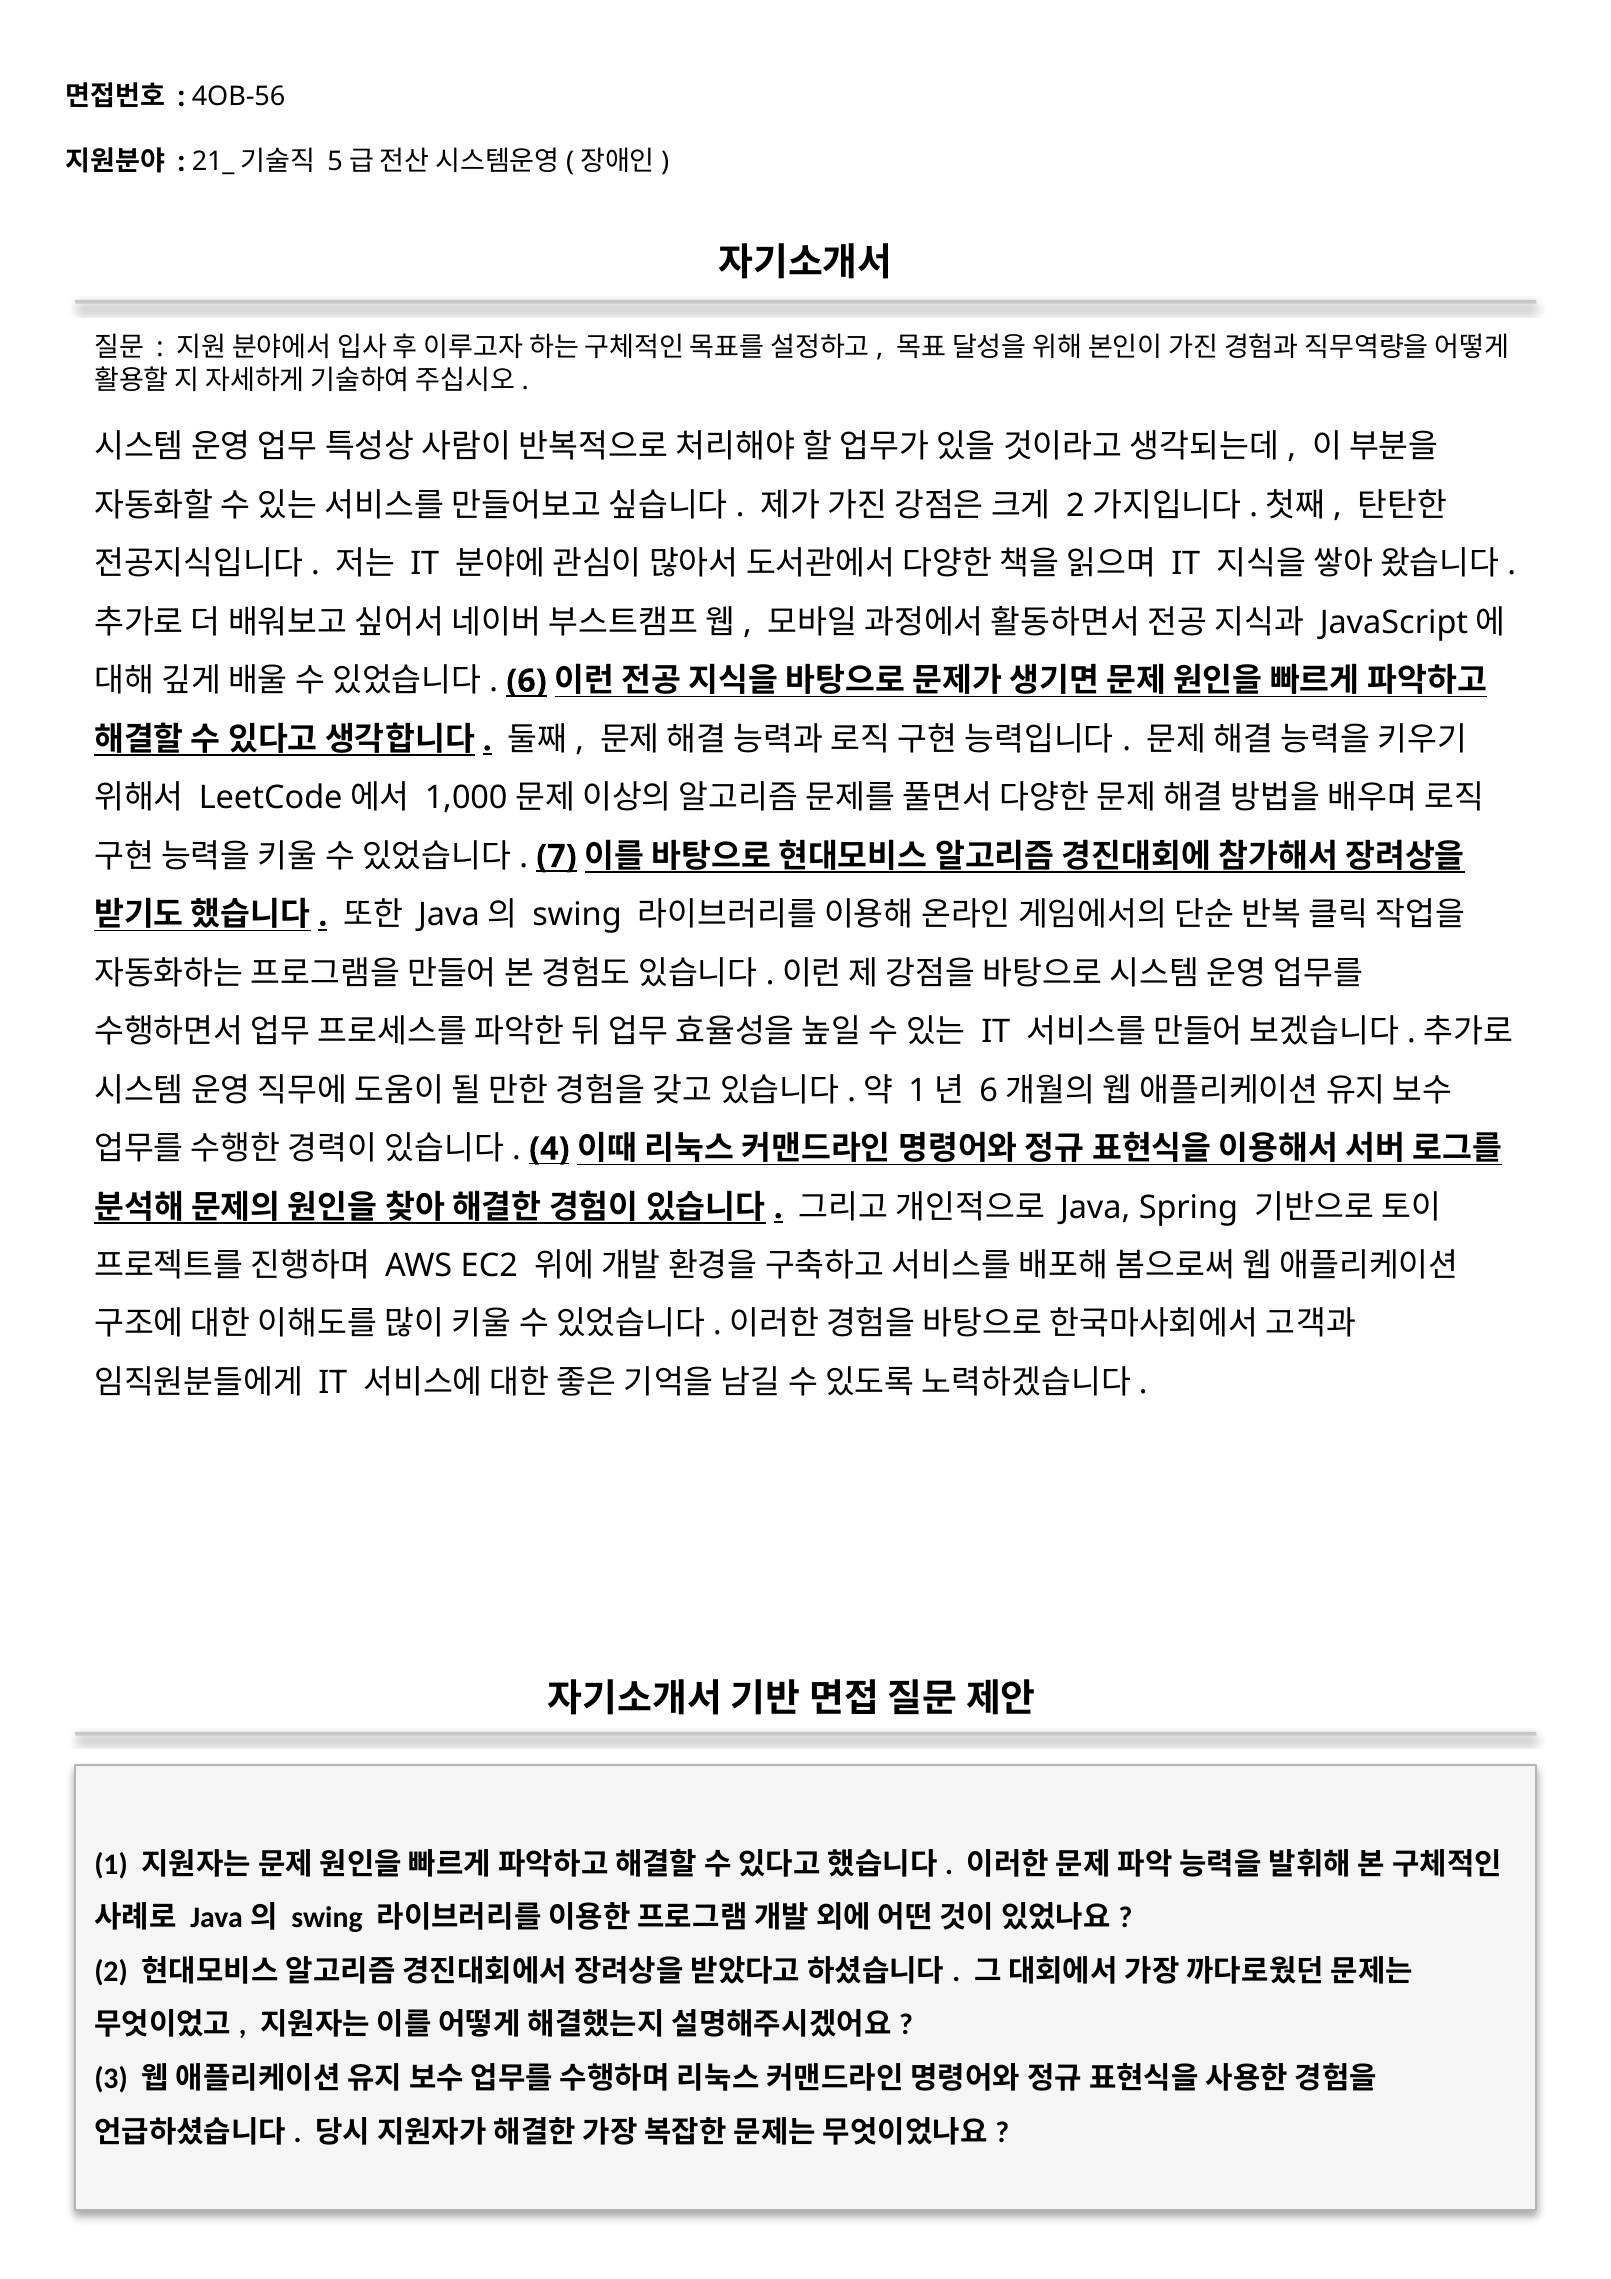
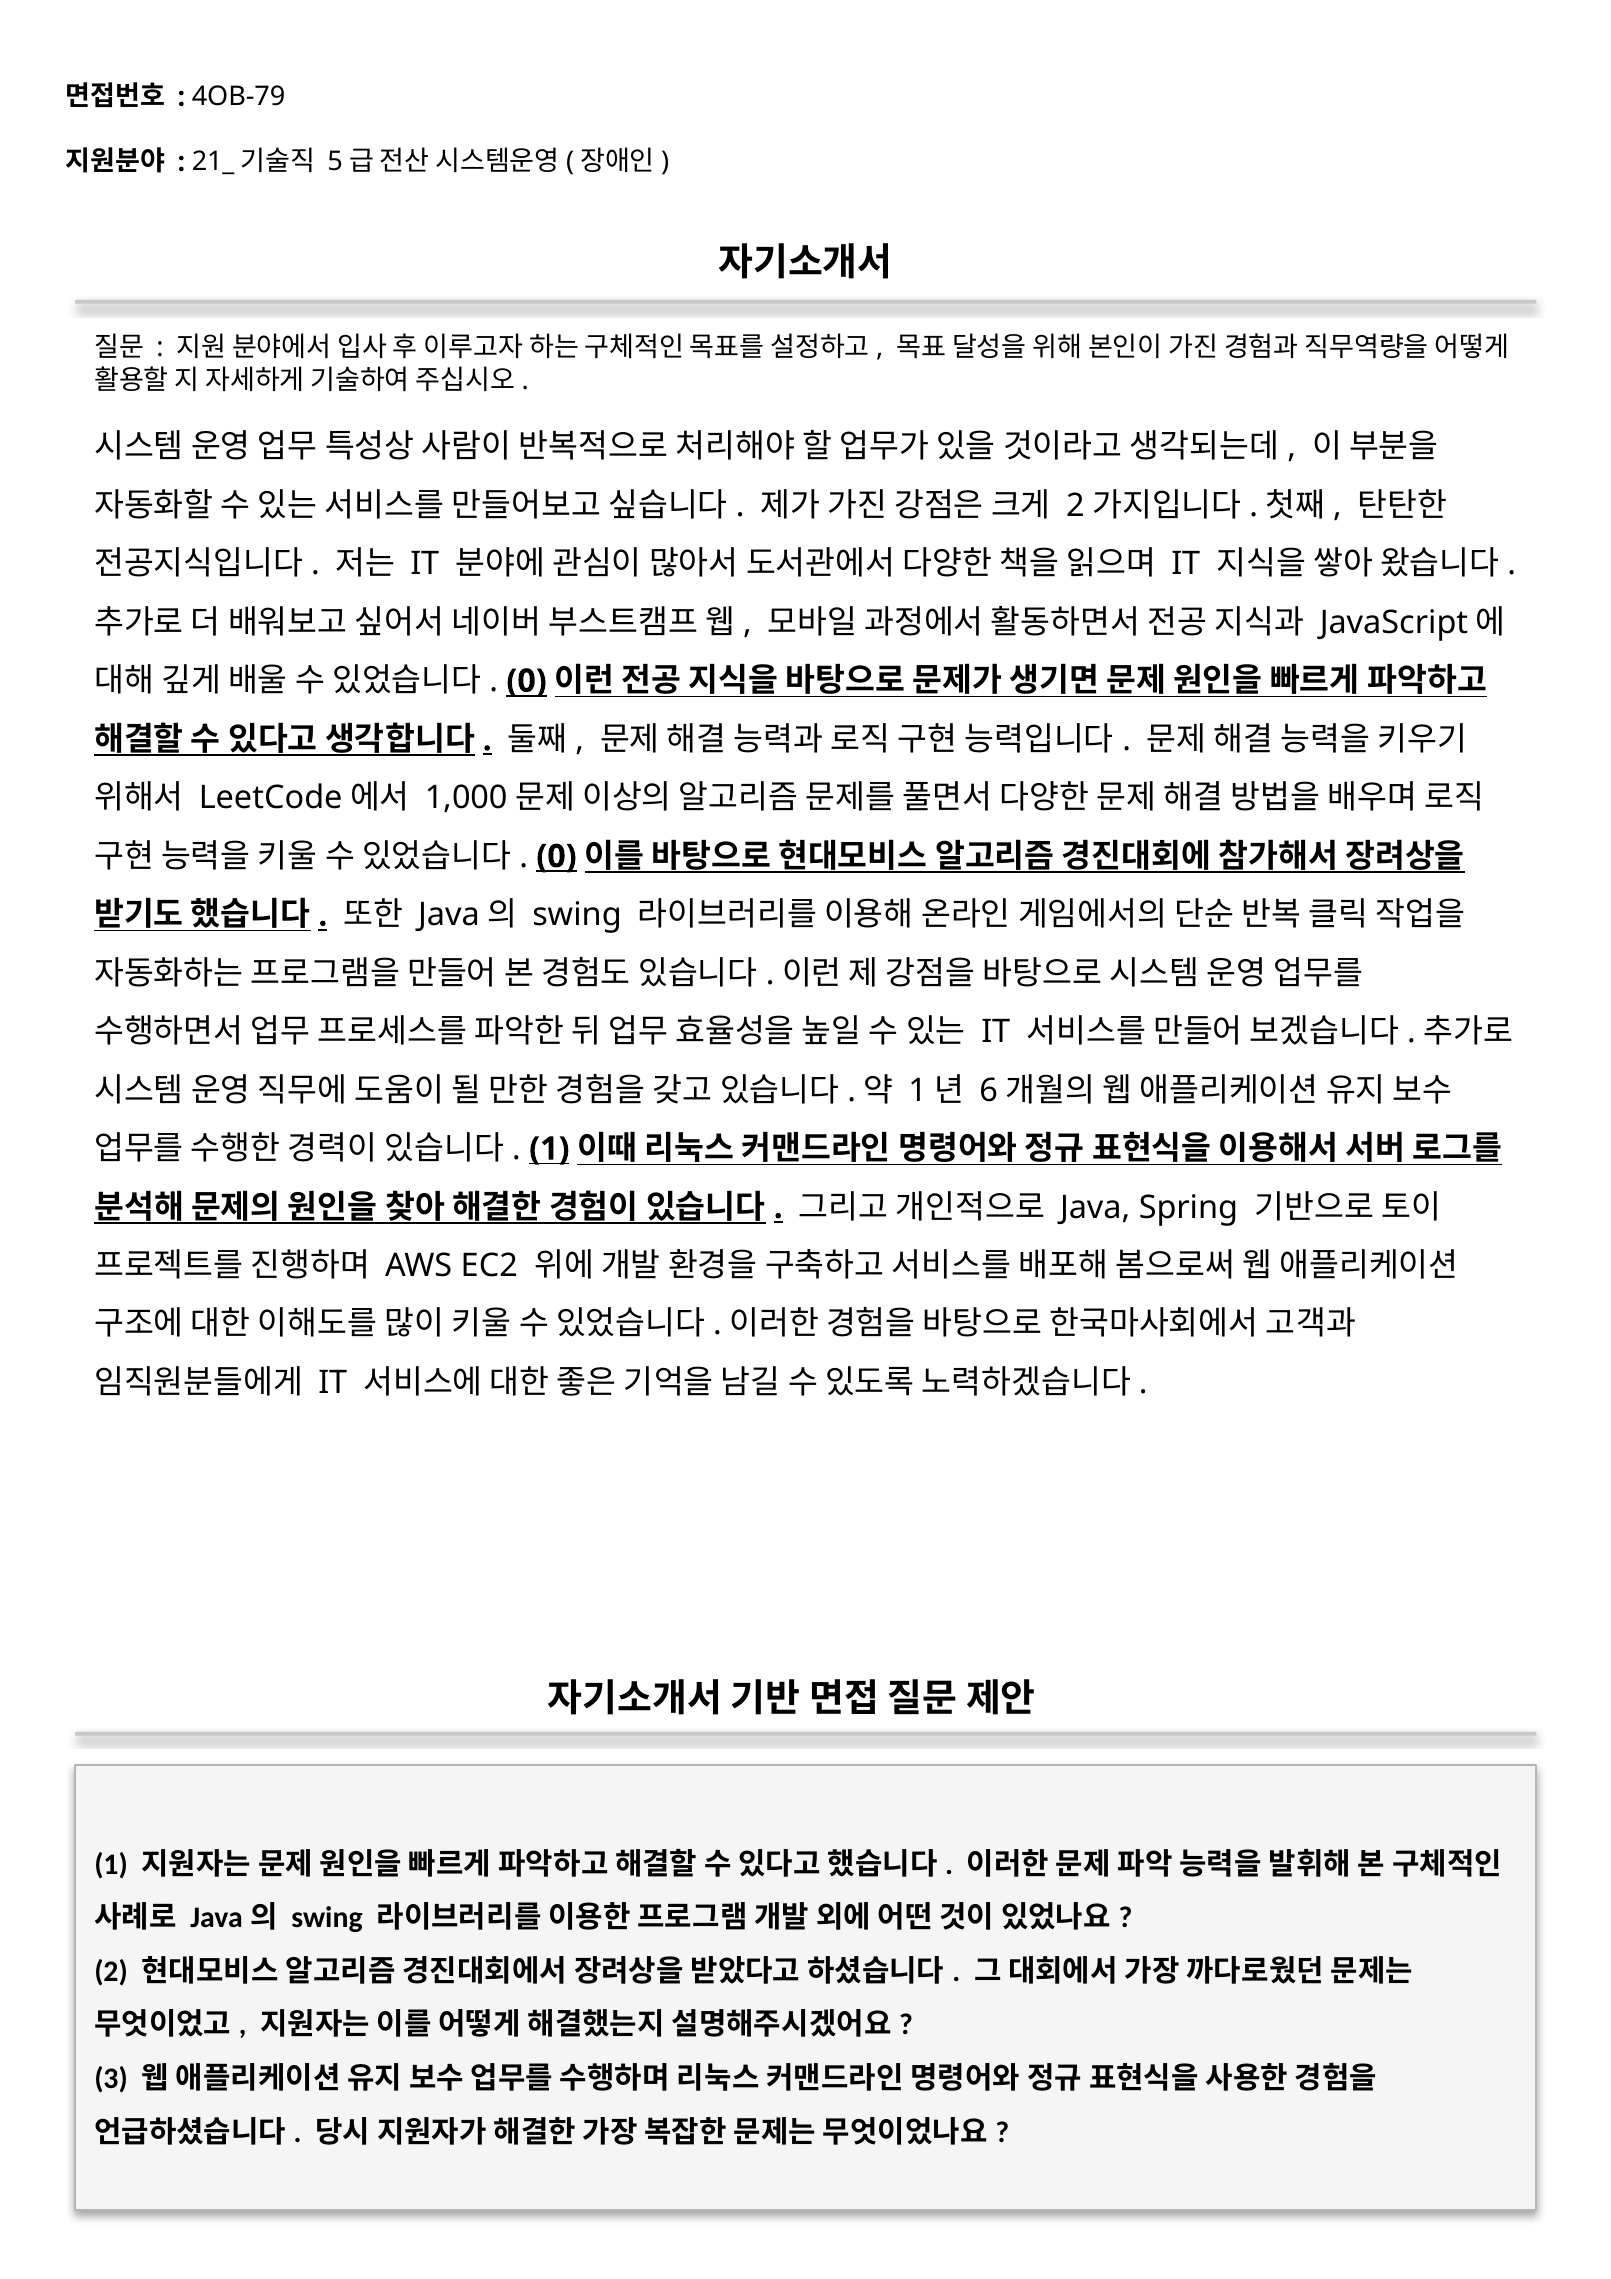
4OB-56: 4OB-56 -> 4OB-79 (239, 97)
6: 6 -> 0 (527, 681)
7: 7 -> 0 (556, 856)
4: 4 -> 1 (549, 1149)
